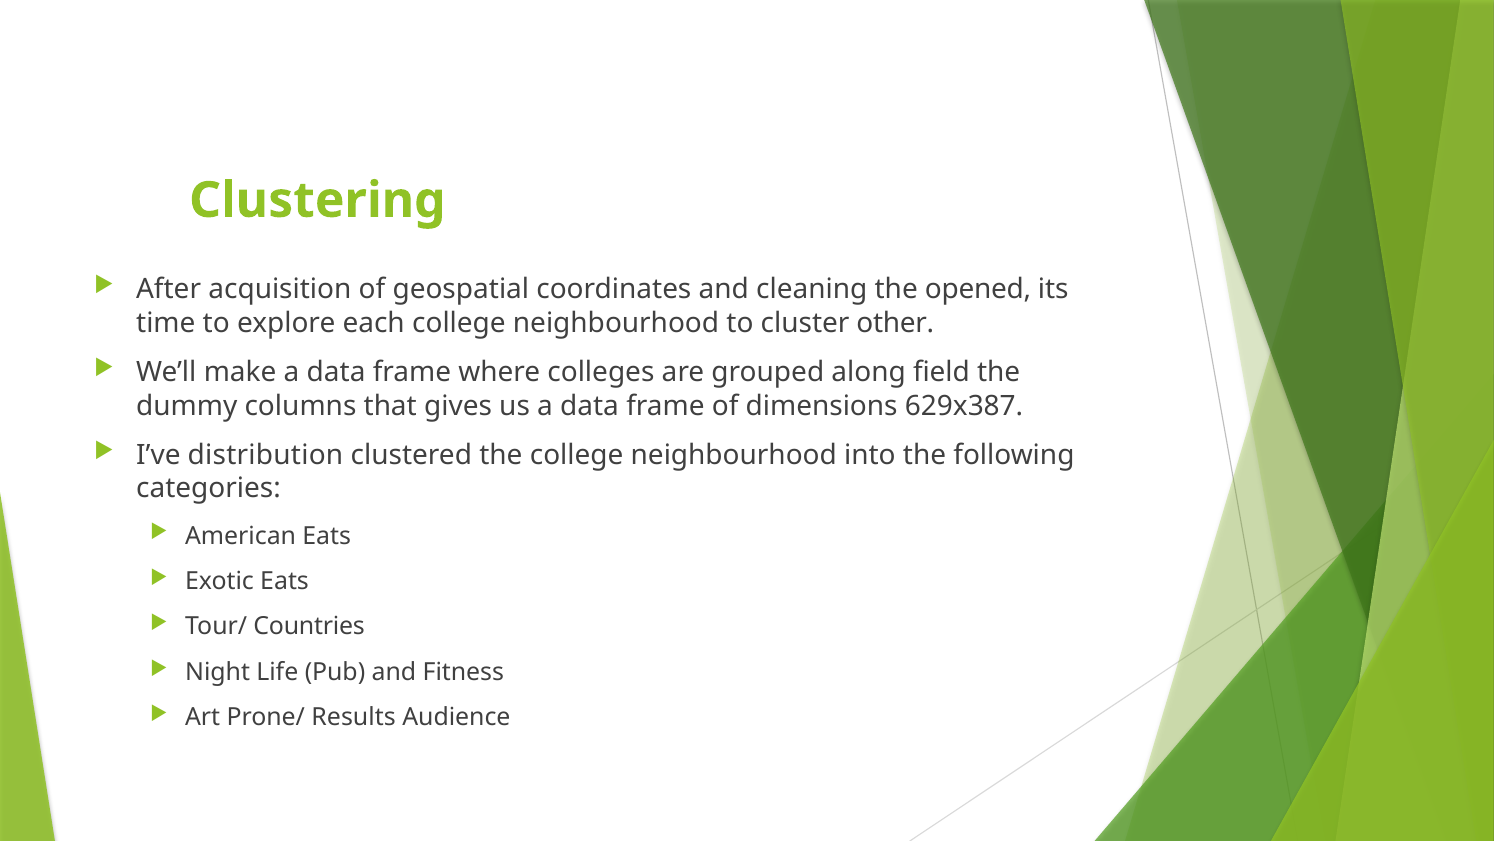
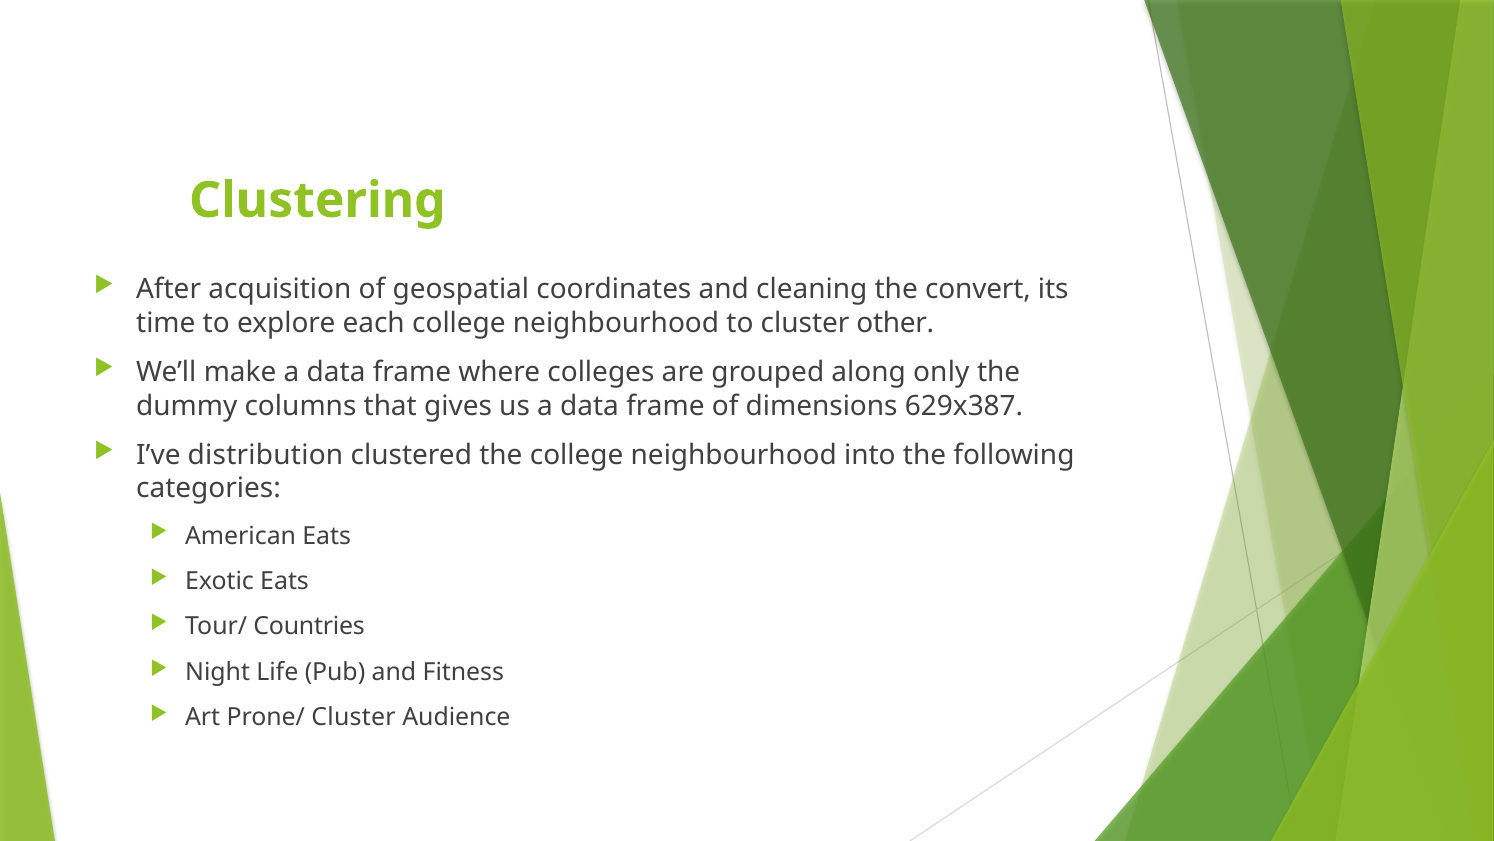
opened: opened -> convert (978, 289)
field: field -> only (941, 372)
Prone/ Results: Results -> Cluster (354, 717)
